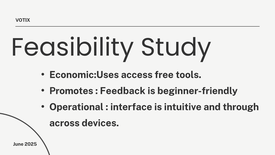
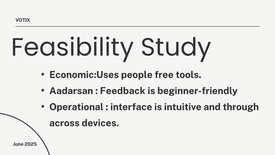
access: access -> people (137, 75)
Promotes: Promotes -> Aadarsan (71, 91)
